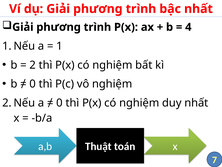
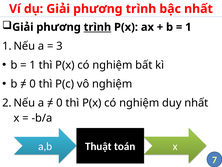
trình underline: none -> present (97, 27)
4: 4 -> 1 (188, 27)
1: 1 -> 3 (60, 46)
2: 2 -> 1 (33, 65)
